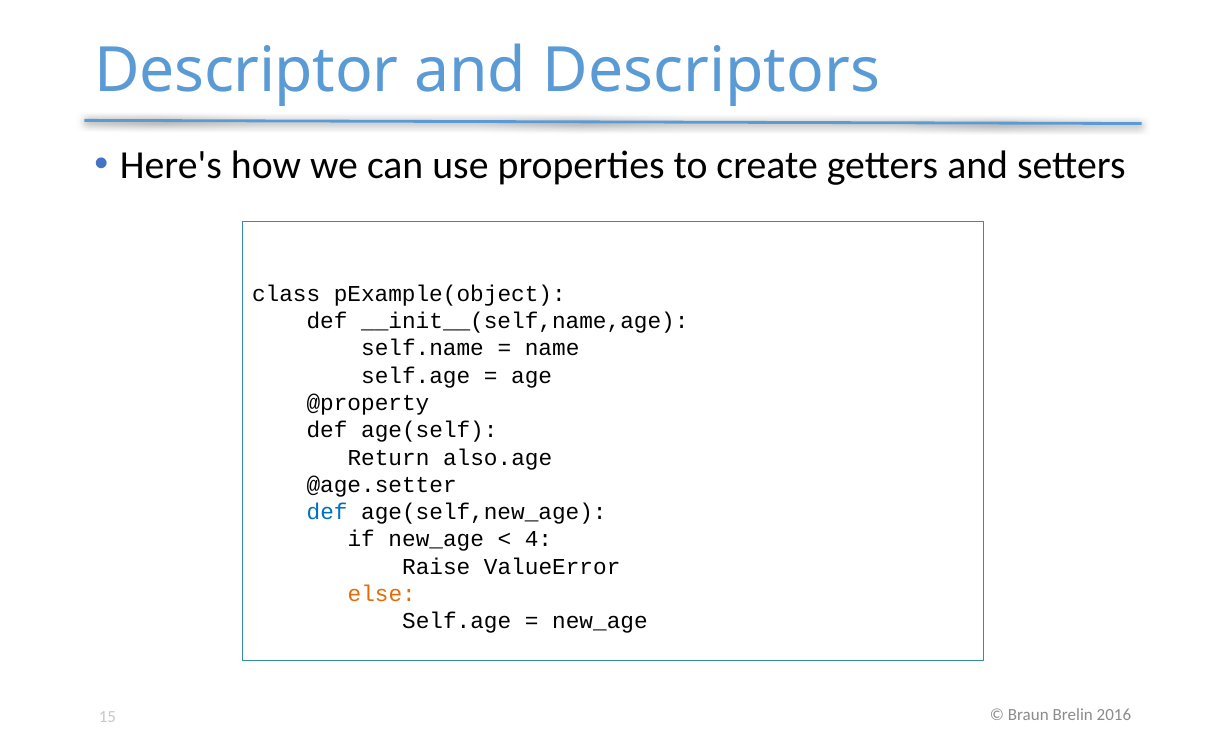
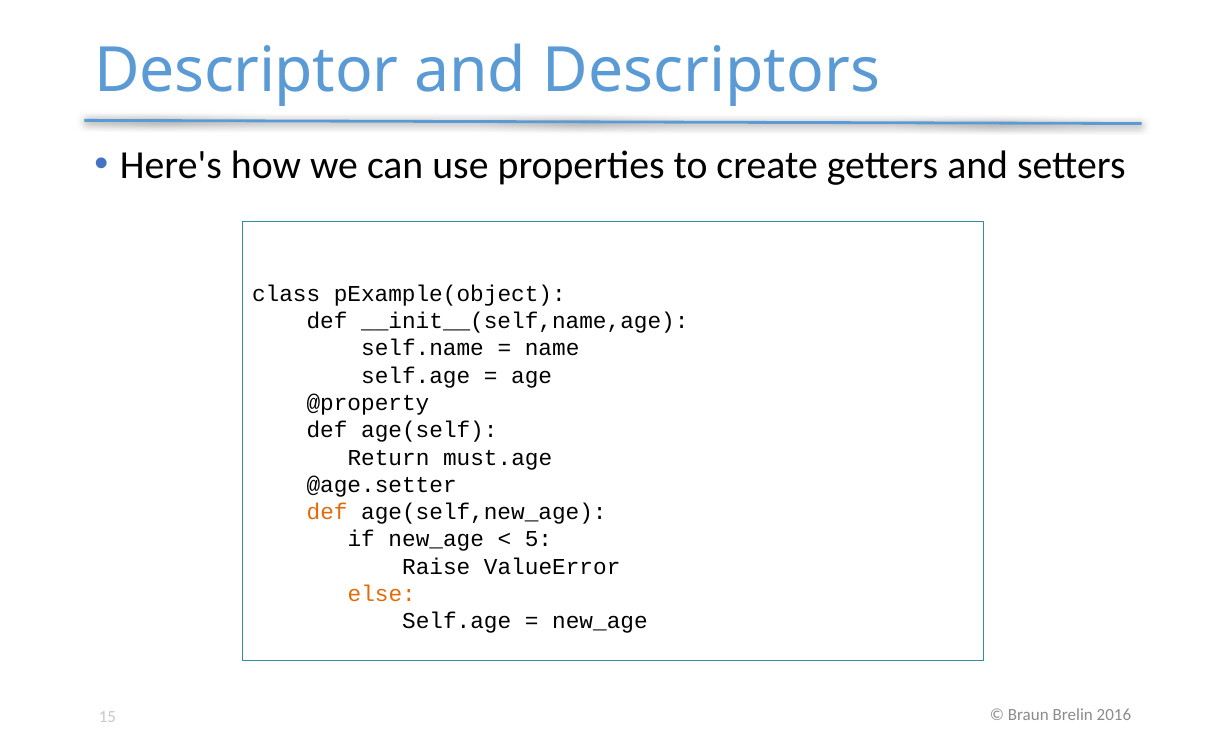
also.age: also.age -> must.age (498, 458)
def colour: blue -> orange (327, 512)
4: 4 -> 5 (538, 540)
